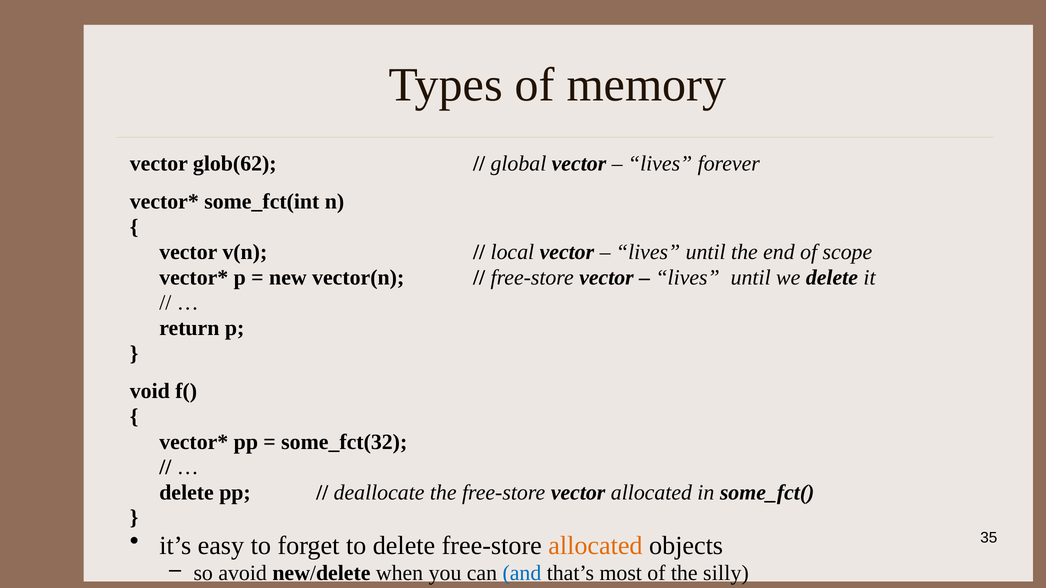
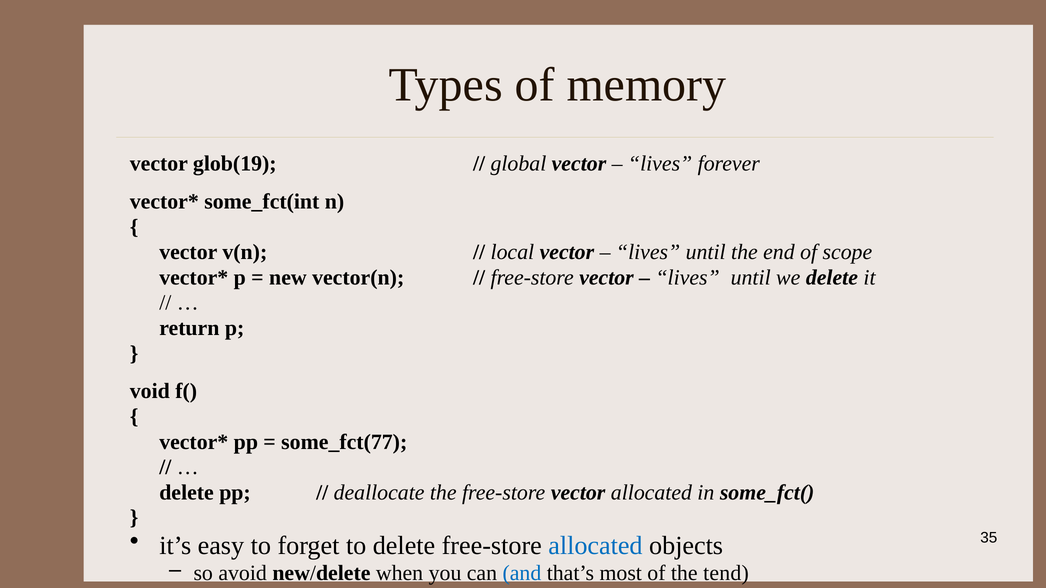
glob(62: glob(62 -> glob(19 (235, 164)
some_fct(32: some_fct(32 -> some_fct(77 (344, 442)
allocated colour: orange -> blue (595, 546)
silly: silly -> tend (726, 574)
